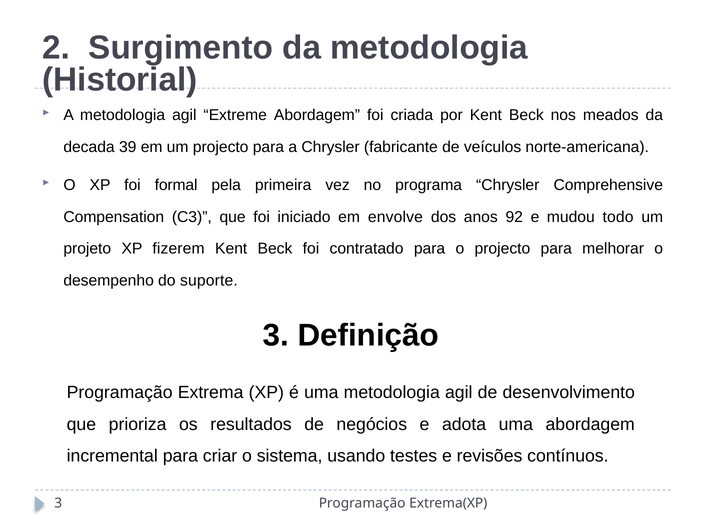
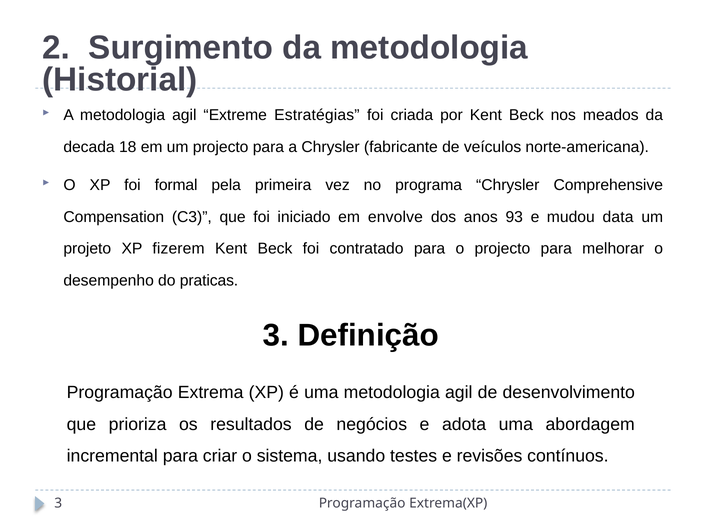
Extreme Abordagem: Abordagem -> Estratégias (317, 115)
39: 39 -> 18 (128, 147)
92: 92 -> 93 (514, 217)
todo: todo -> data (618, 217)
suporte: suporte -> praticas (209, 281)
